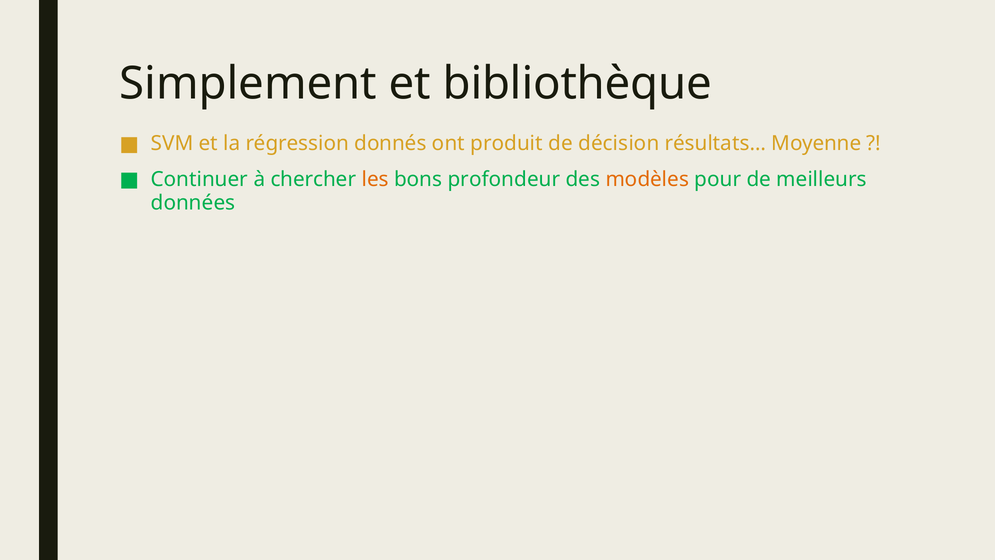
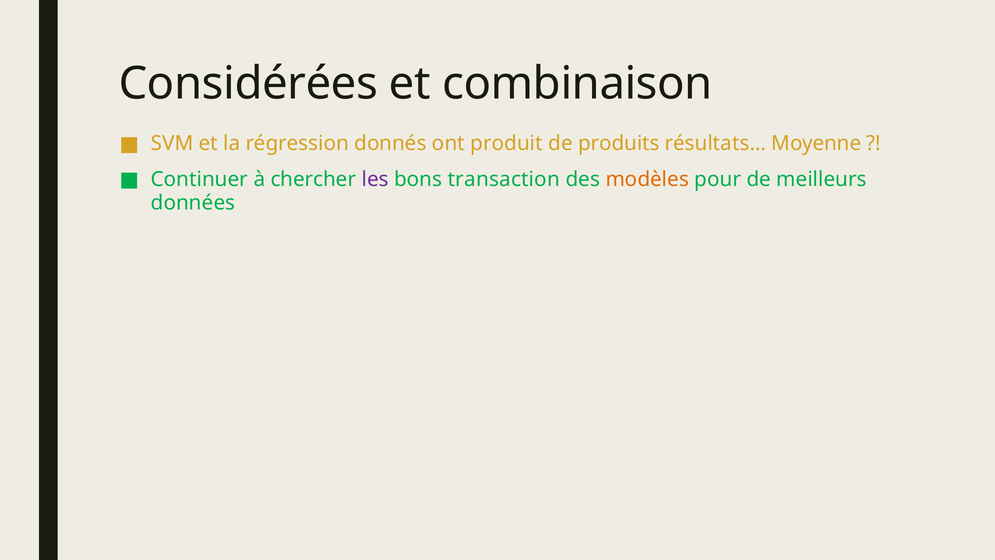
Simplement: Simplement -> Considérées (248, 84)
bibliothèque: bibliothèque -> combinaison (577, 84)
décision: décision -> produits (619, 143)
les colour: orange -> purple (375, 179)
profondeur: profondeur -> transaction (504, 179)
